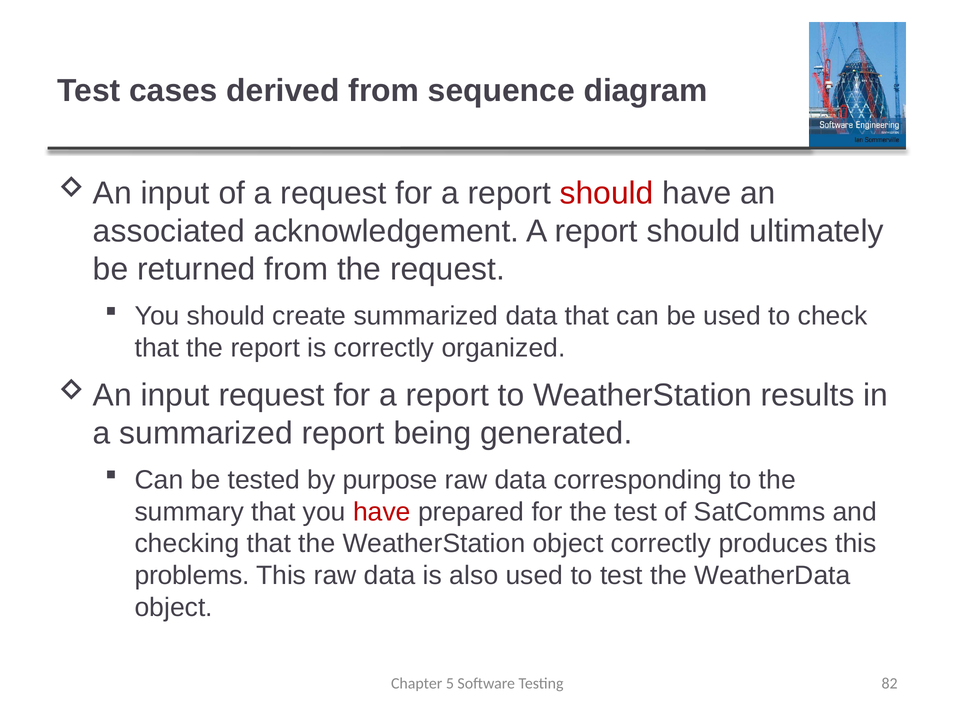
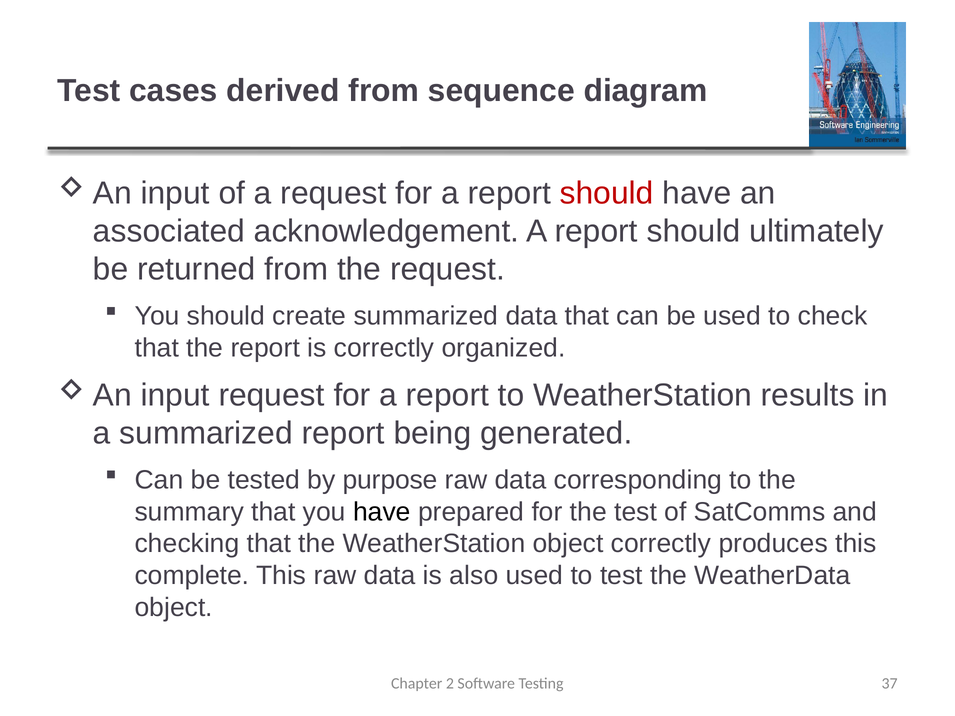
have colour: red -> black (382, 512)
problems: problems -> complete (192, 576)
5: 5 -> 2 (450, 684)
82: 82 -> 37 (890, 684)
